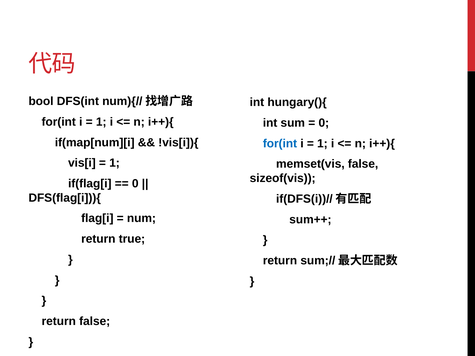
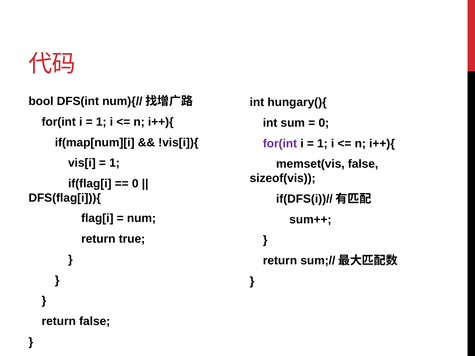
for(int colour: blue -> purple (280, 144)
